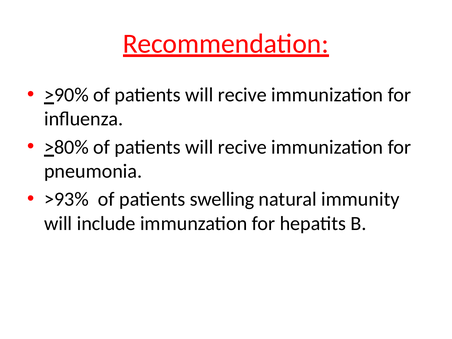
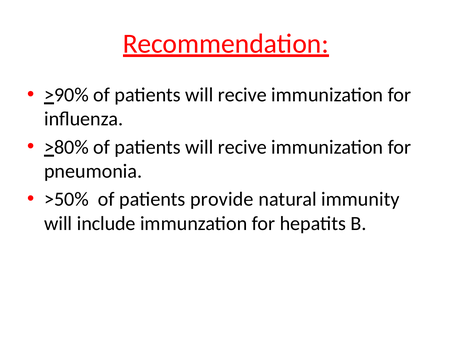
>93%: >93% -> >50% (66, 199)
swelling: swelling -> provide (222, 199)
